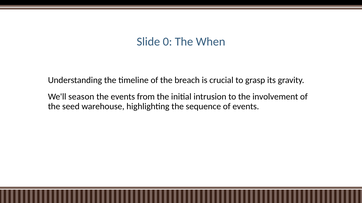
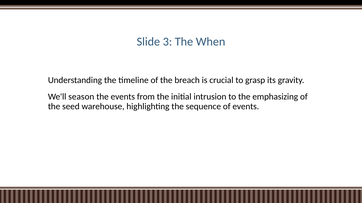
0: 0 -> 3 (167, 42)
involvement: involvement -> emphasizing (275, 97)
